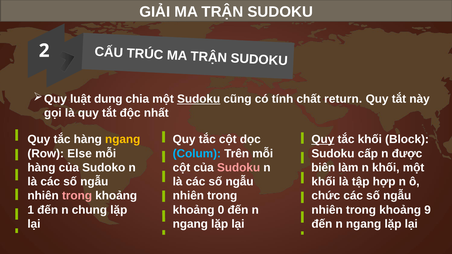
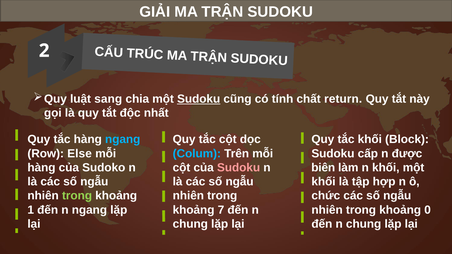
dung: dung -> sang (108, 99)
ngang colour: yellow -> light blue (123, 139)
Quy underline: present -> none (323, 139)
trong colour: pink -> light green (77, 196)
n chung: chung -> ngang (89, 210)
0: 0 -> 7 (221, 210)
9: 9 -> 0 (428, 210)
ngang: ngang -> chung (190, 224)
ngang: ngang -> chung (364, 224)
